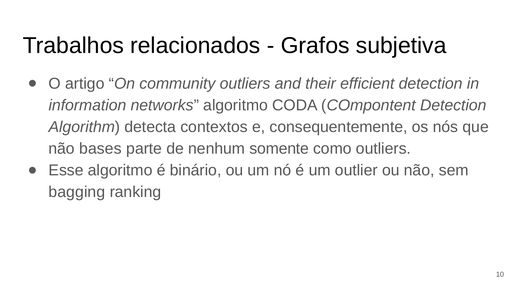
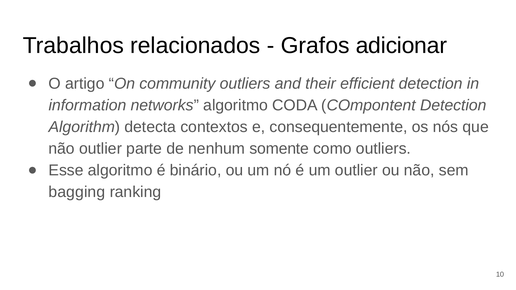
subjetiva: subjetiva -> adicionar (401, 46)
não bases: bases -> outlier (101, 149)
